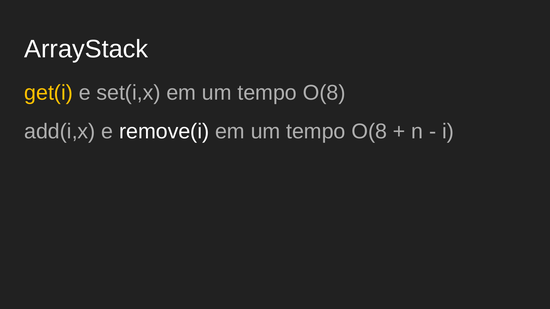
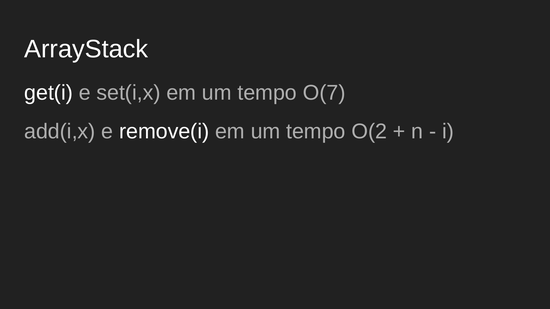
get(i colour: yellow -> white (49, 93)
O(8: O(8 -> O(7 (324, 93)
O(8: O(8 -> O(2 (369, 132)
